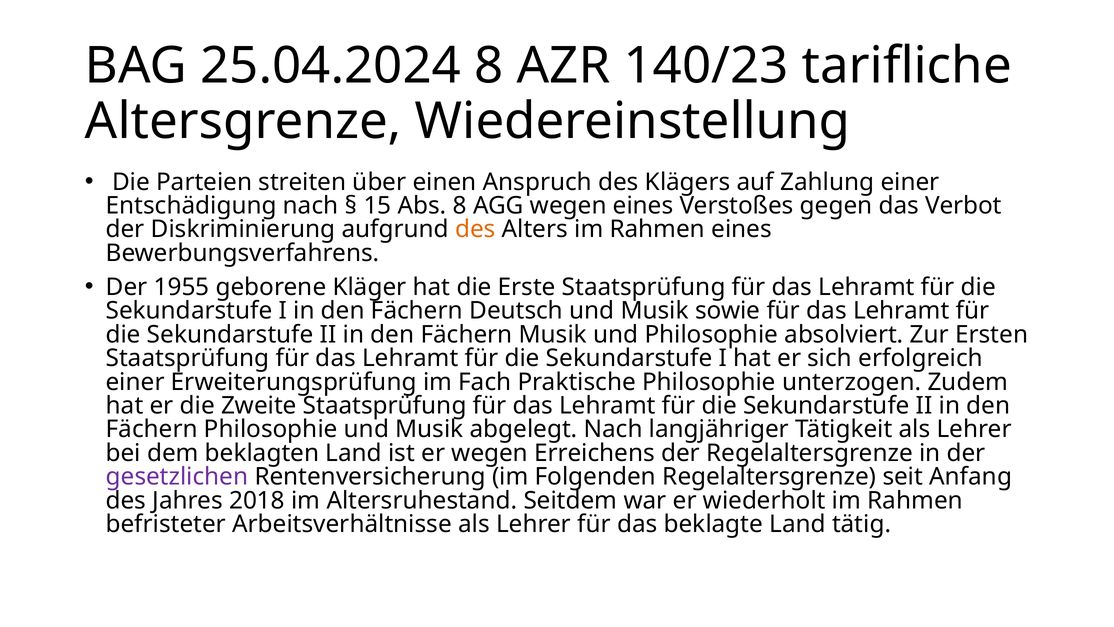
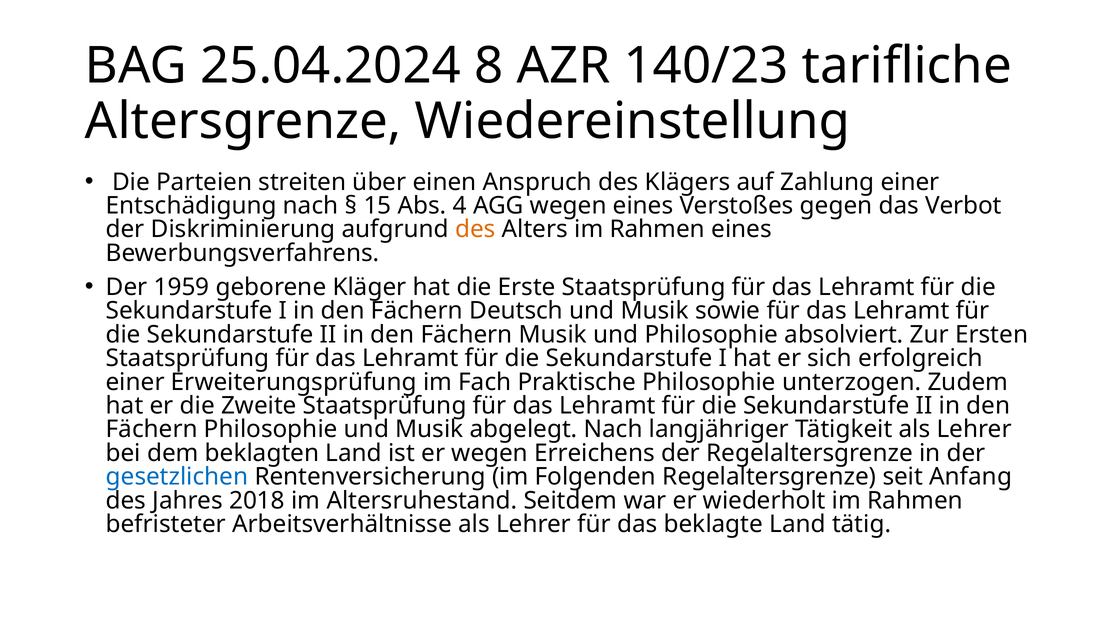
Abs 8: 8 -> 4 (460, 206)
1955: 1955 -> 1959 (182, 287)
gesetzlichen colour: purple -> blue (177, 477)
